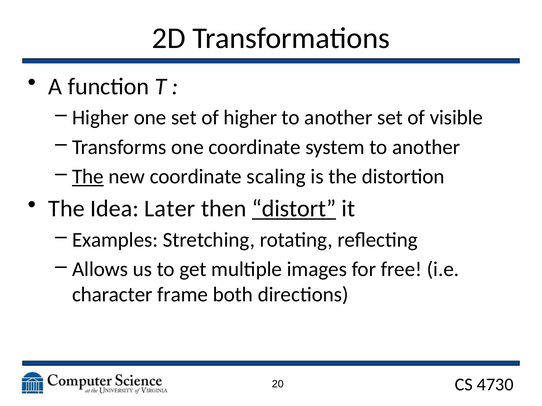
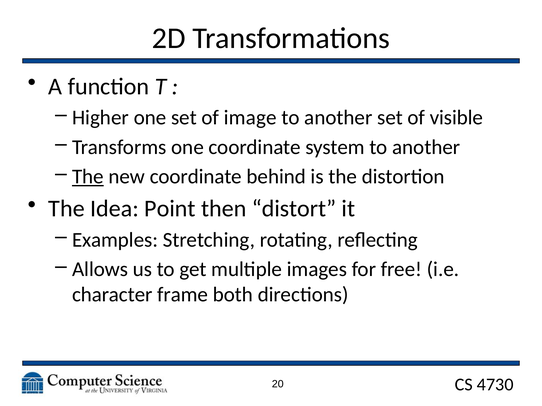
of higher: higher -> image (250, 118)
scaling: scaling -> behind (276, 177)
Later: Later -> Point (170, 209)
distort underline: present -> none (294, 209)
